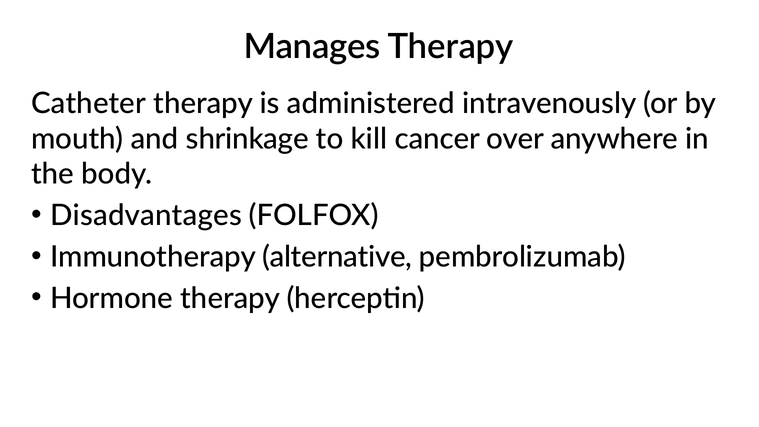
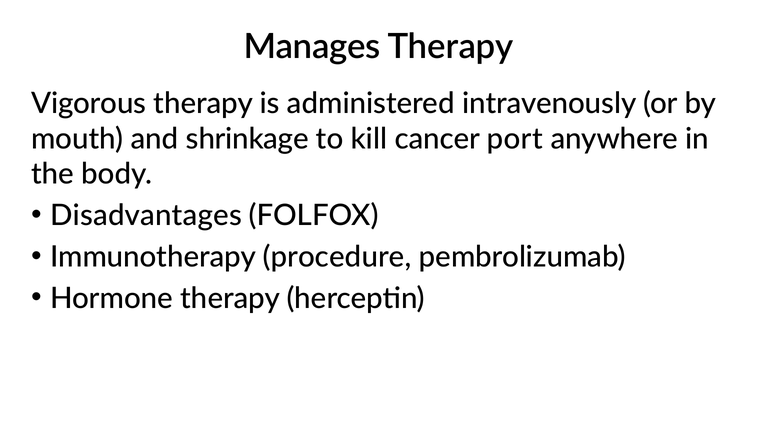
Catheter: Catheter -> Vigorous (89, 103)
over: over -> port (515, 139)
alternative: alternative -> procedure (337, 257)
